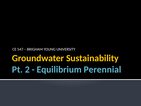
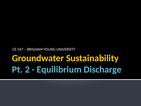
Perennial: Perennial -> Discharge (103, 69)
